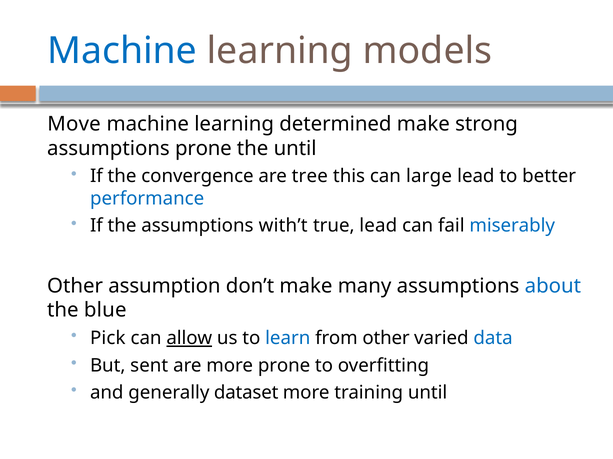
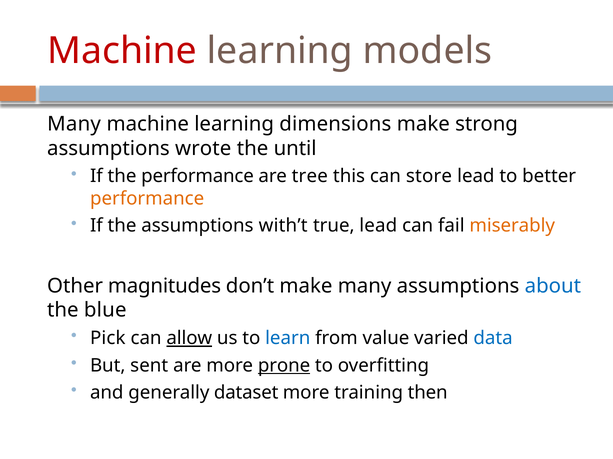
Machine colour: blue -> red (122, 51)
Move: Move -> Many (74, 124)
determined: determined -> dimensions (335, 124)
assumptions prone: prone -> wrote (203, 149)
the convergence: convergence -> performance (198, 177)
large: large -> store (429, 177)
performance colour: blue -> orange (147, 199)
miserably colour: blue -> orange (512, 226)
assumption: assumption -> magnitudes (165, 286)
from other: other -> value (386, 339)
prone underline: none -> present (284, 366)
training until: until -> then (428, 393)
